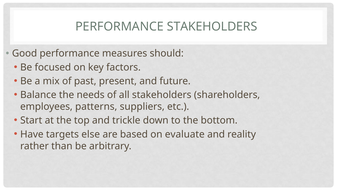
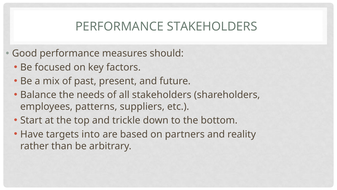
else: else -> into (91, 134)
evaluate: evaluate -> partners (185, 134)
